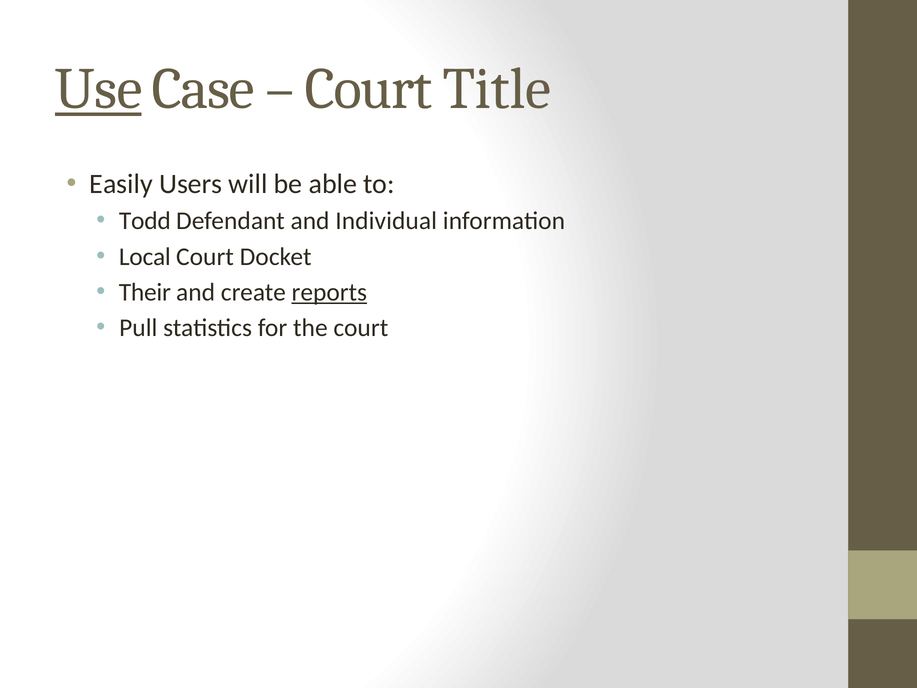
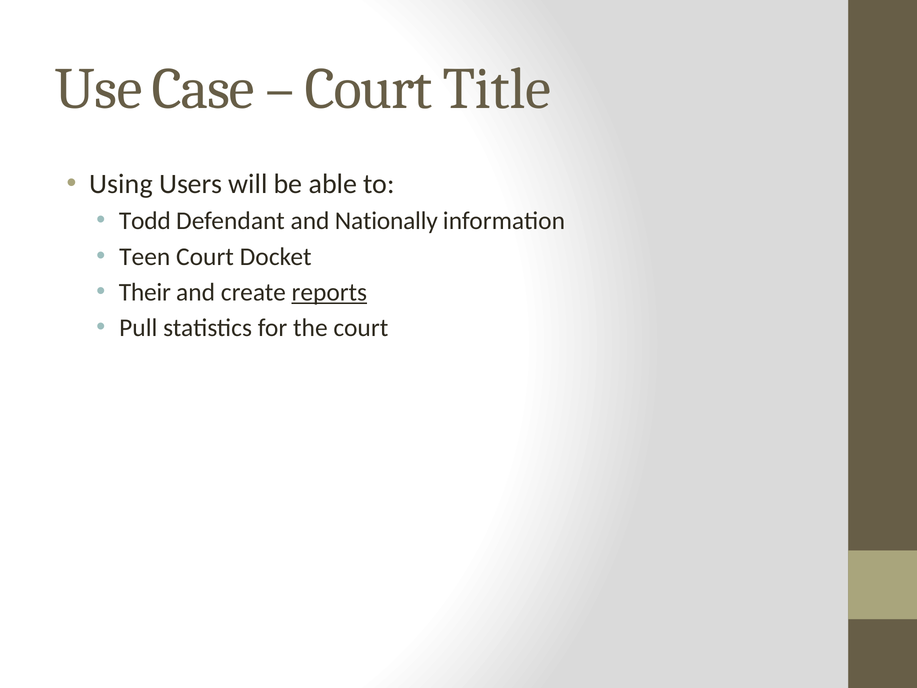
Use underline: present -> none (99, 89)
Easily: Easily -> Using (121, 184)
Individual: Individual -> Nationally (386, 221)
Local: Local -> Teen (145, 257)
